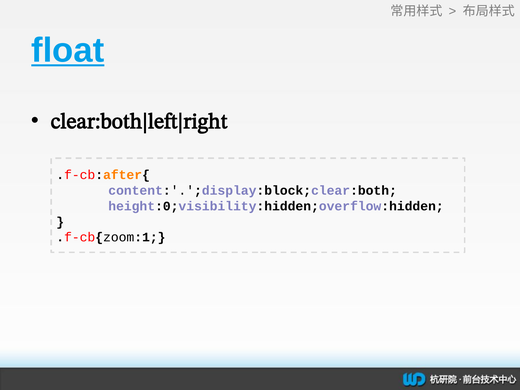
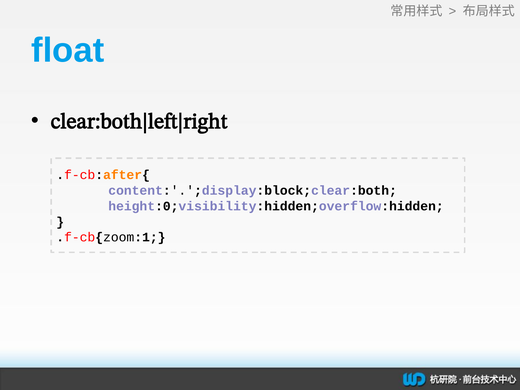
float underline: present -> none (68, 51)
